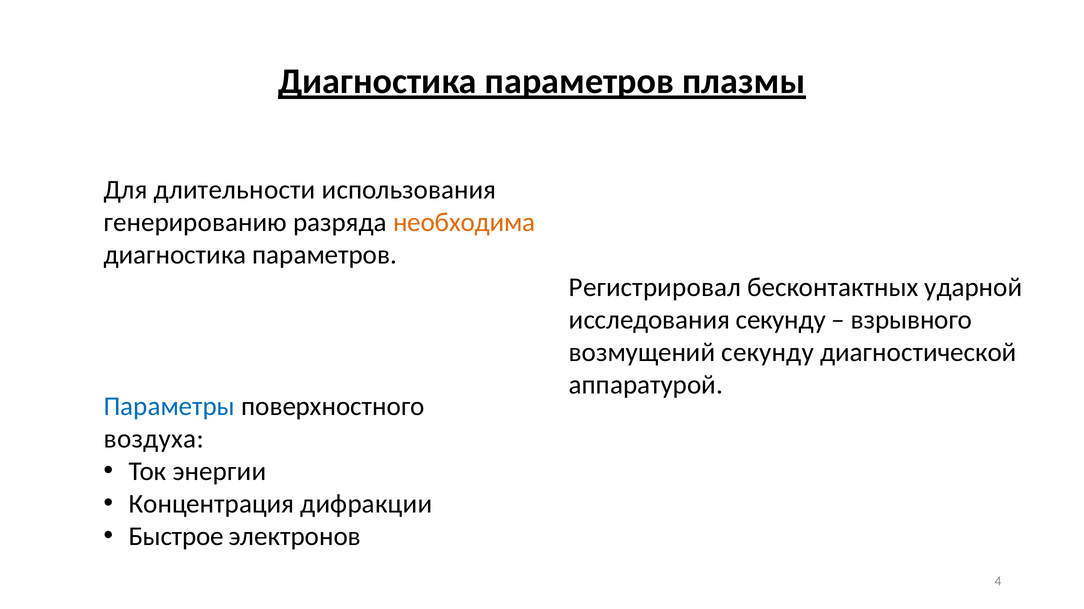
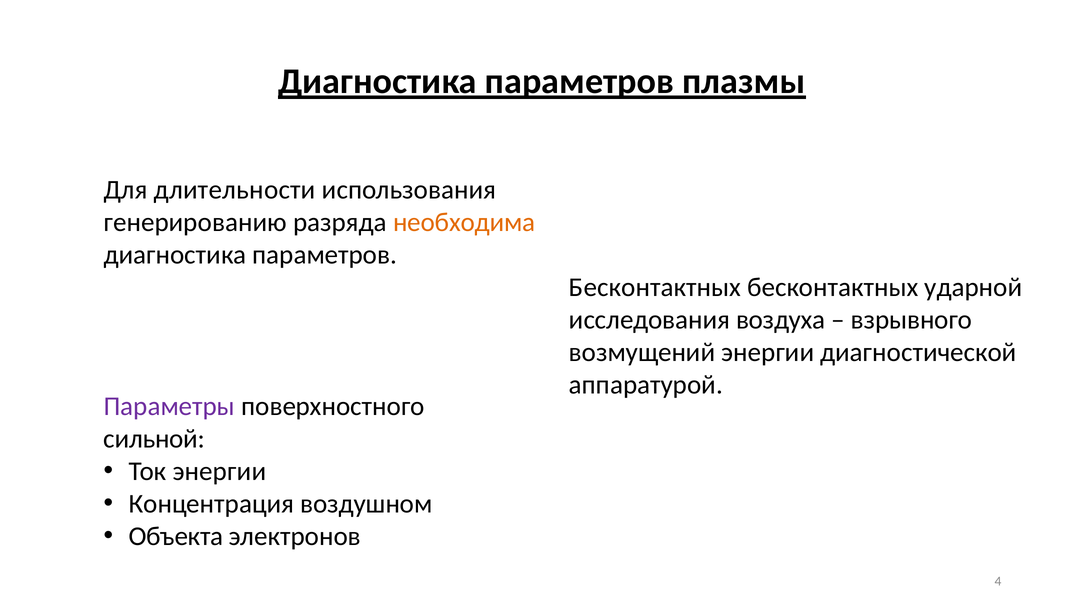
Регистрировал: Регистрировал -> Бесконтактных (655, 288)
исследования секунду: секунду -> воздуха (781, 320)
возмущений секунду: секунду -> энергии (768, 353)
Параметры colour: blue -> purple (169, 407)
воздуха: воздуха -> сильной (154, 440)
дифракции: дифракции -> воздушном (366, 505)
Быстрое: Быстрое -> Объекта (176, 537)
